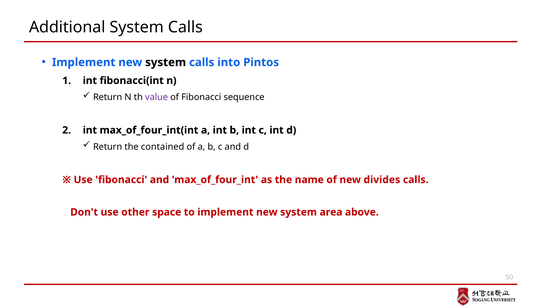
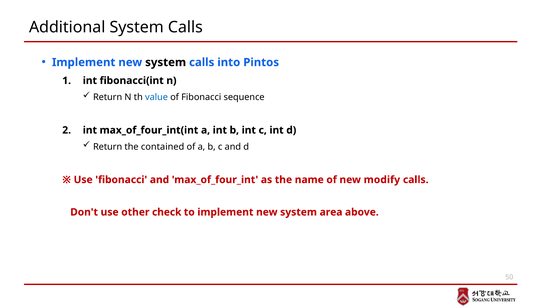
value colour: purple -> blue (156, 97)
divides: divides -> modify (382, 180)
space: space -> check (167, 212)
